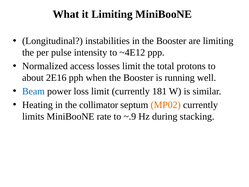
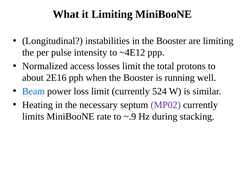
181: 181 -> 524 (159, 91)
collimator: collimator -> necessary (99, 105)
MP02 colour: orange -> purple (166, 105)
